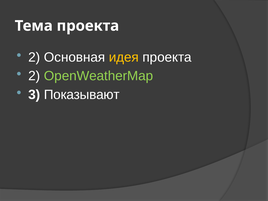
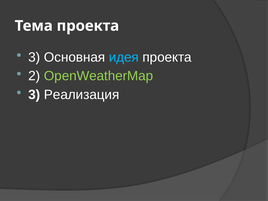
2: 2 -> 3 (34, 57)
идея colour: yellow -> light blue (124, 57)
Показывают: Показывают -> Реализация (82, 95)
